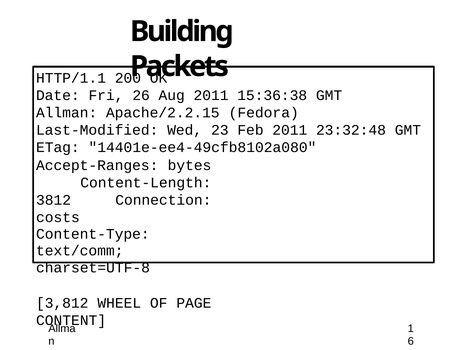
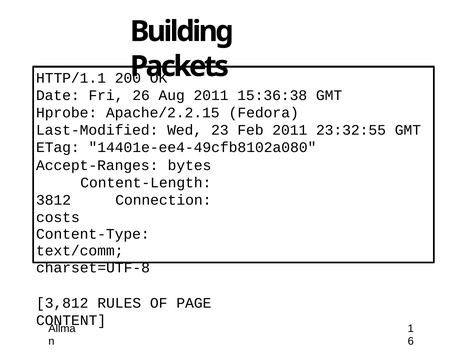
Allman: Allman -> Hprobe (67, 113)
23:32:48: 23:32:48 -> 23:32:55 (351, 130)
WHEEL: WHEEL -> RULES (119, 303)
